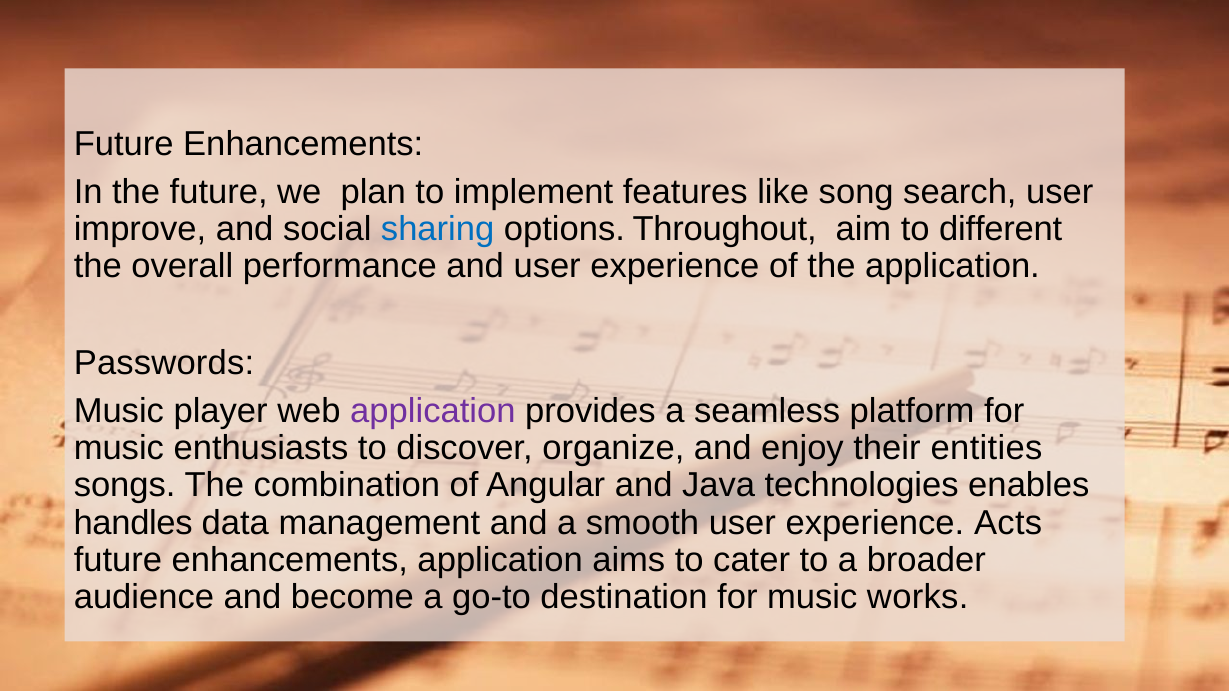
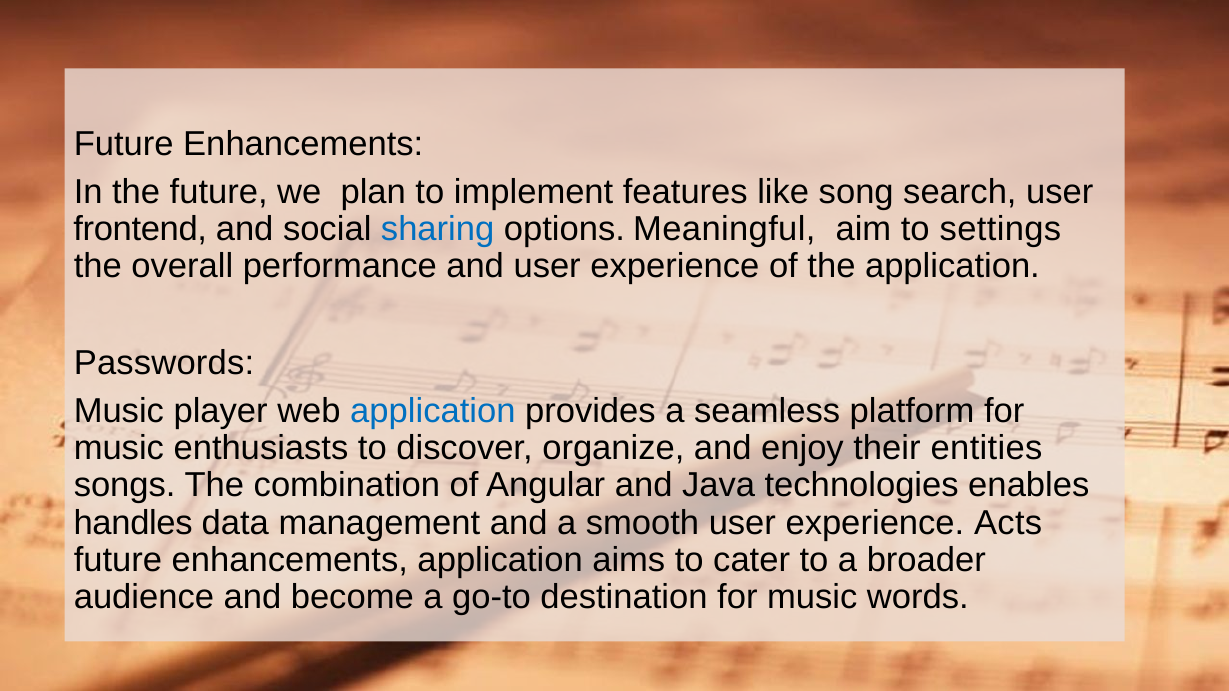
improve: improve -> frontend (140, 229)
Throughout: Throughout -> Meaningful (724, 229)
different: different -> settings (1000, 229)
application colour: purple -> blue (433, 411)
works: works -> words (918, 598)
